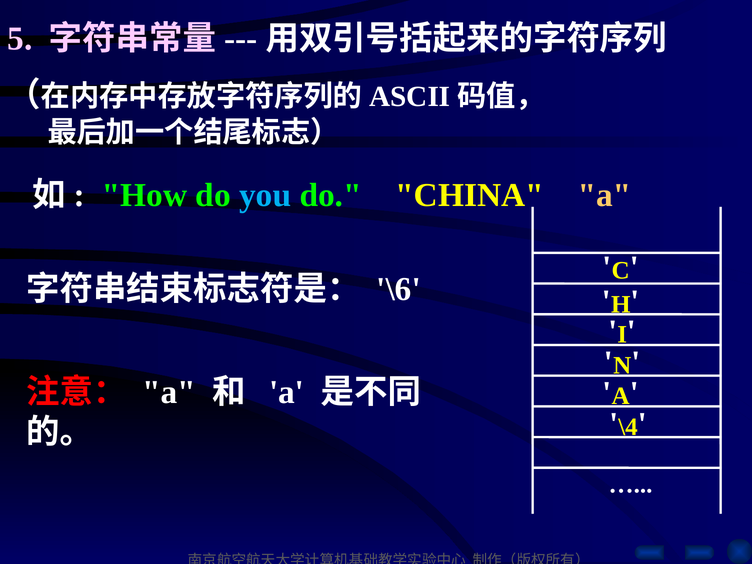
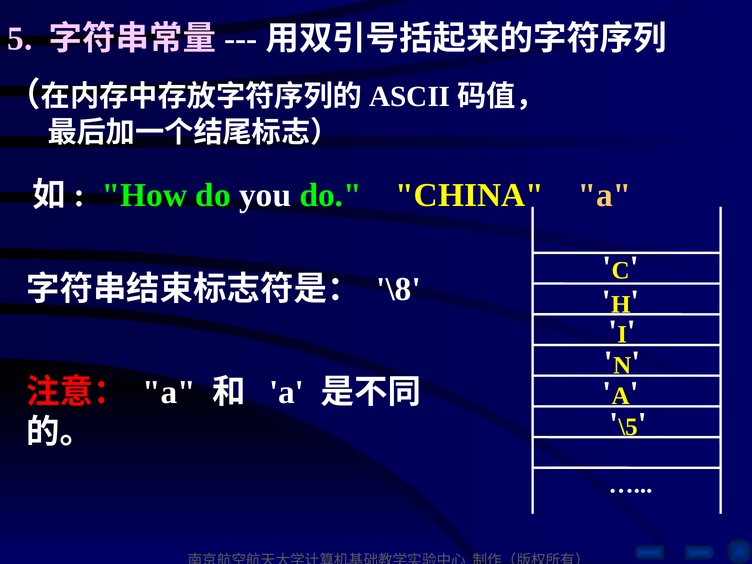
you colour: light blue -> white (265, 195)
\6: \6 -> \8 (399, 289)
\4: \4 -> \5 (628, 427)
